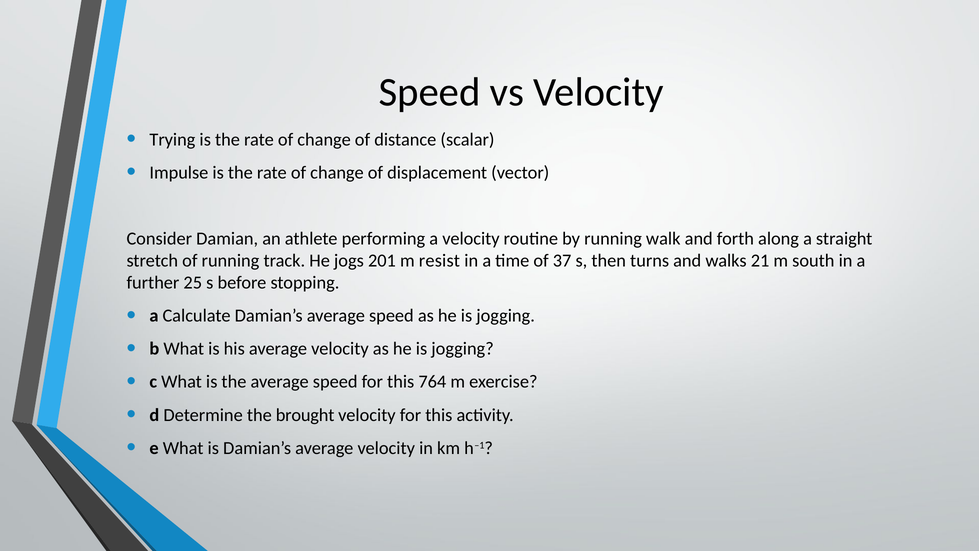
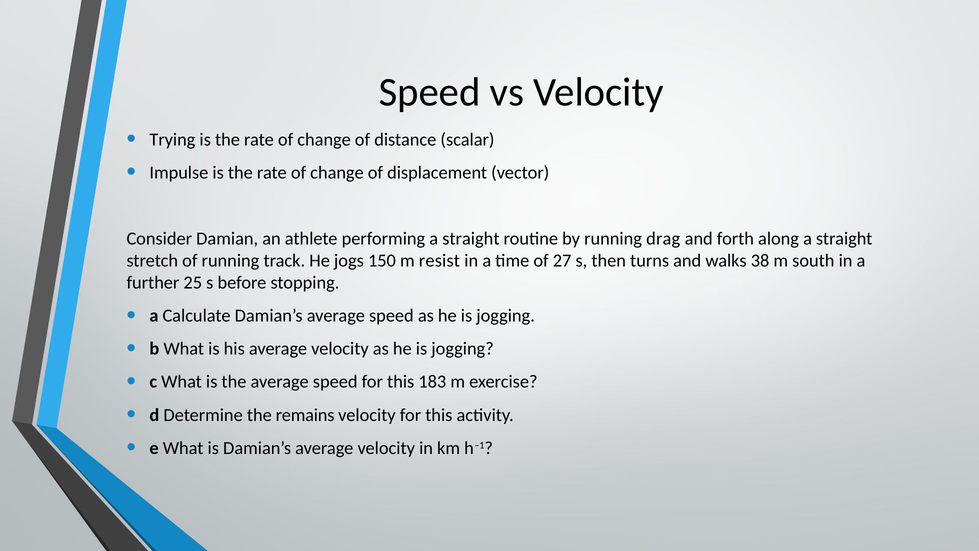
performing a velocity: velocity -> straight (471, 238)
walk: walk -> drag (663, 238)
201: 201 -> 150 (382, 261)
37: 37 -> 27 (562, 261)
21: 21 -> 38 (760, 261)
764: 764 -> 183 (432, 382)
brought: brought -> remains (305, 415)
